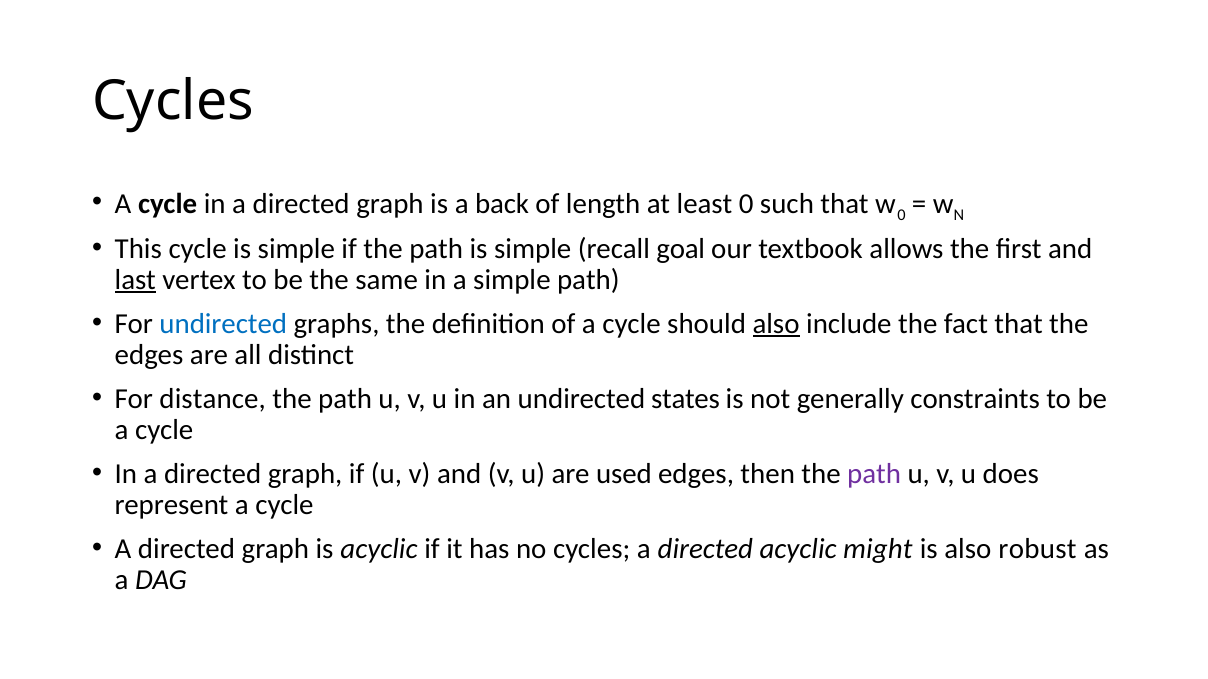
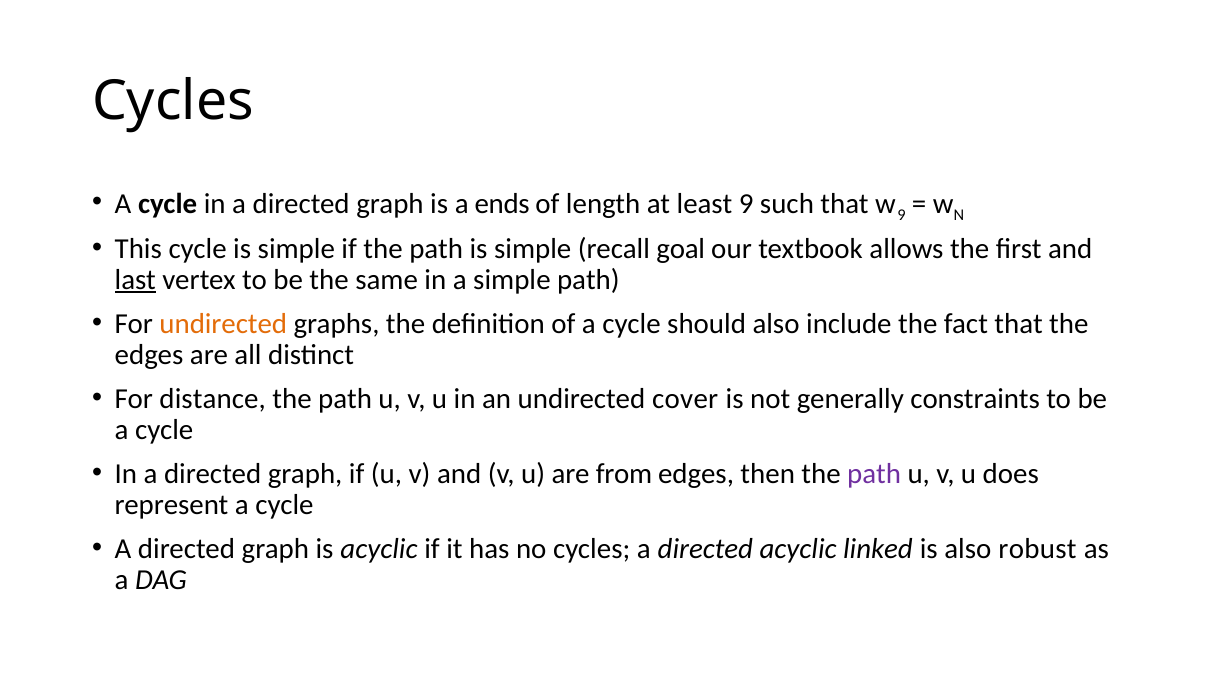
back: back -> ends (502, 204)
least 0: 0 -> 9 (746, 204)
0: 0 -> 9 (901, 215)
undirected colour: blue -> orange (223, 324)
also underline: present -> none (776, 324)
states: states -> cover (685, 399)
used: used -> from (624, 474)
might: might -> linked (878, 549)
